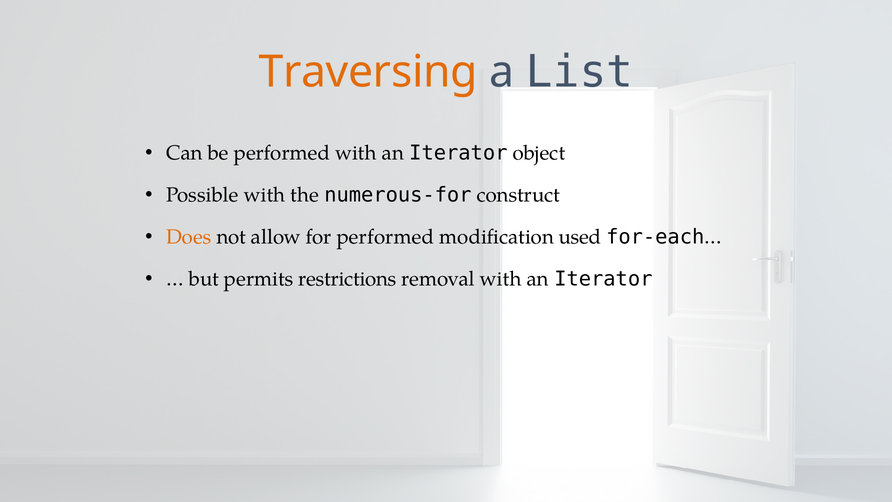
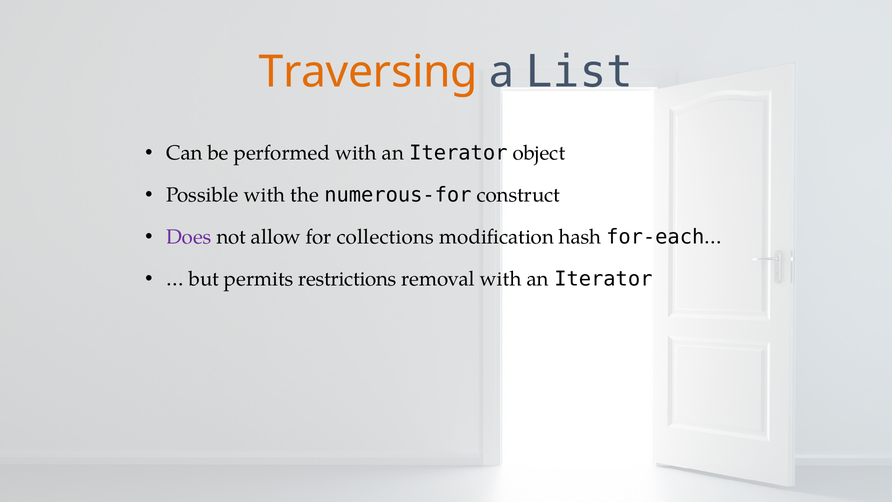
Does colour: orange -> purple (189, 237)
for performed: performed -> collections (385, 237)
used: used -> hash (580, 237)
